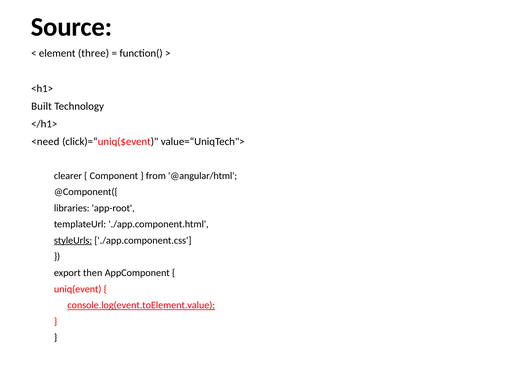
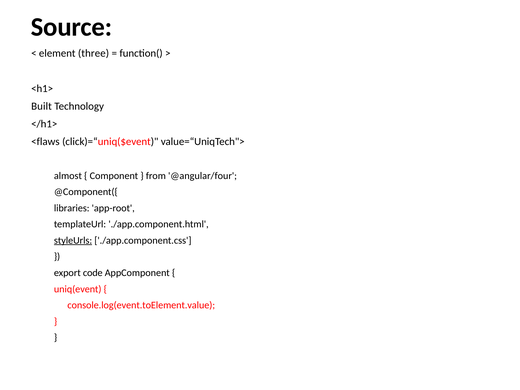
<need: <need -> <flaws (45, 141)
clearer: clearer -> almost (68, 176)
@angular/html: @angular/html -> @angular/four (203, 176)
then: then -> code (93, 273)
console.log(event.toElement.value underline: present -> none (141, 305)
